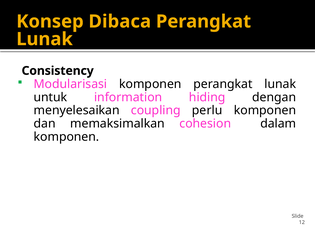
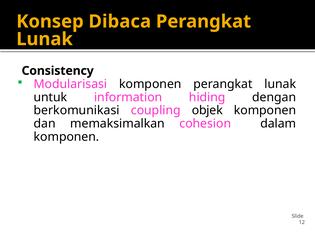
menyelesaikan: menyelesaikan -> berkomunikasi (77, 111)
perlu: perlu -> objek (207, 111)
